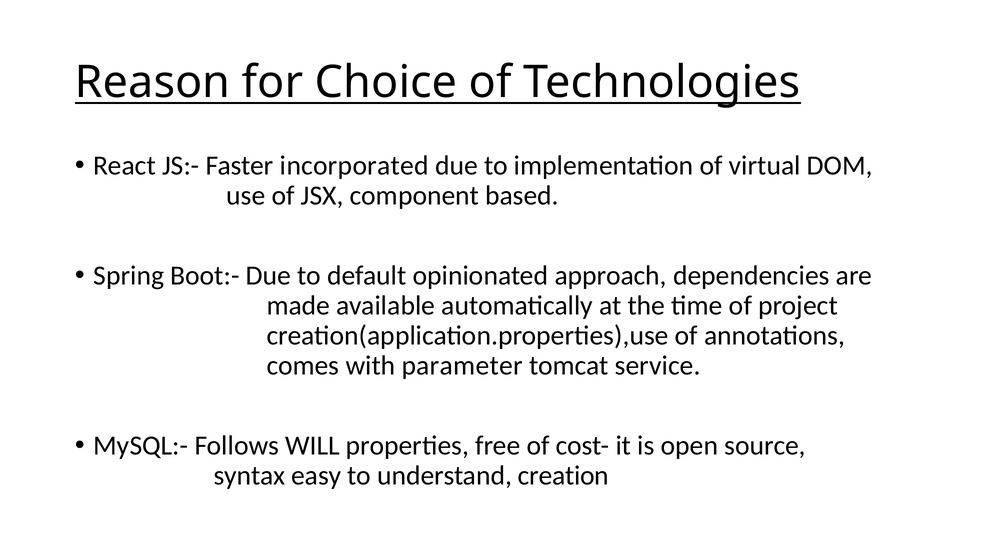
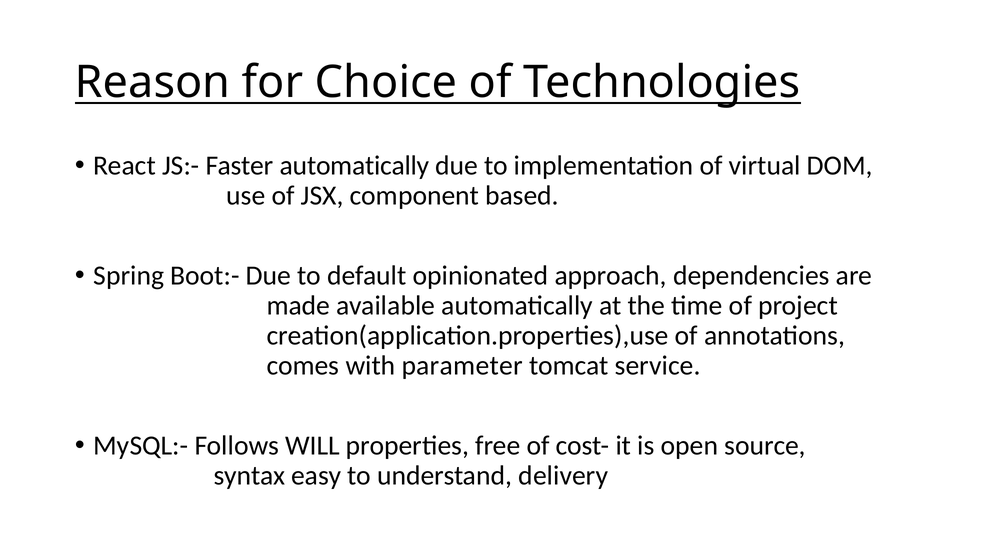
Faster incorporated: incorporated -> automatically (355, 166)
creation: creation -> delivery (563, 476)
